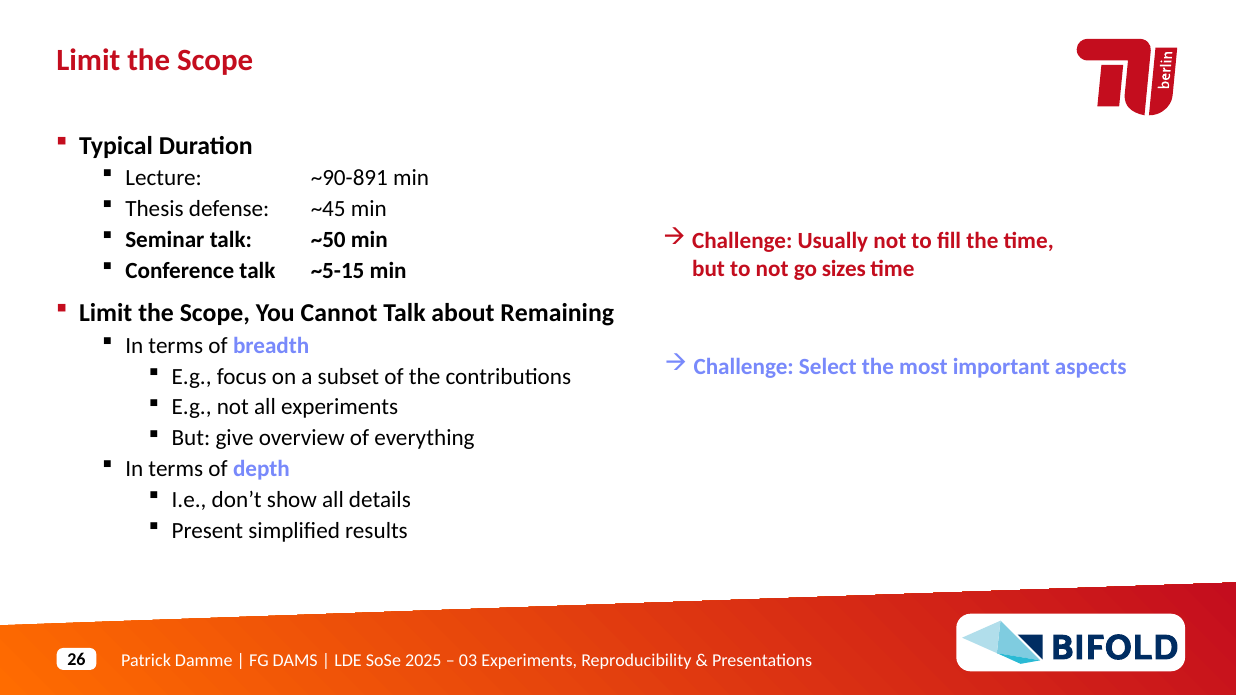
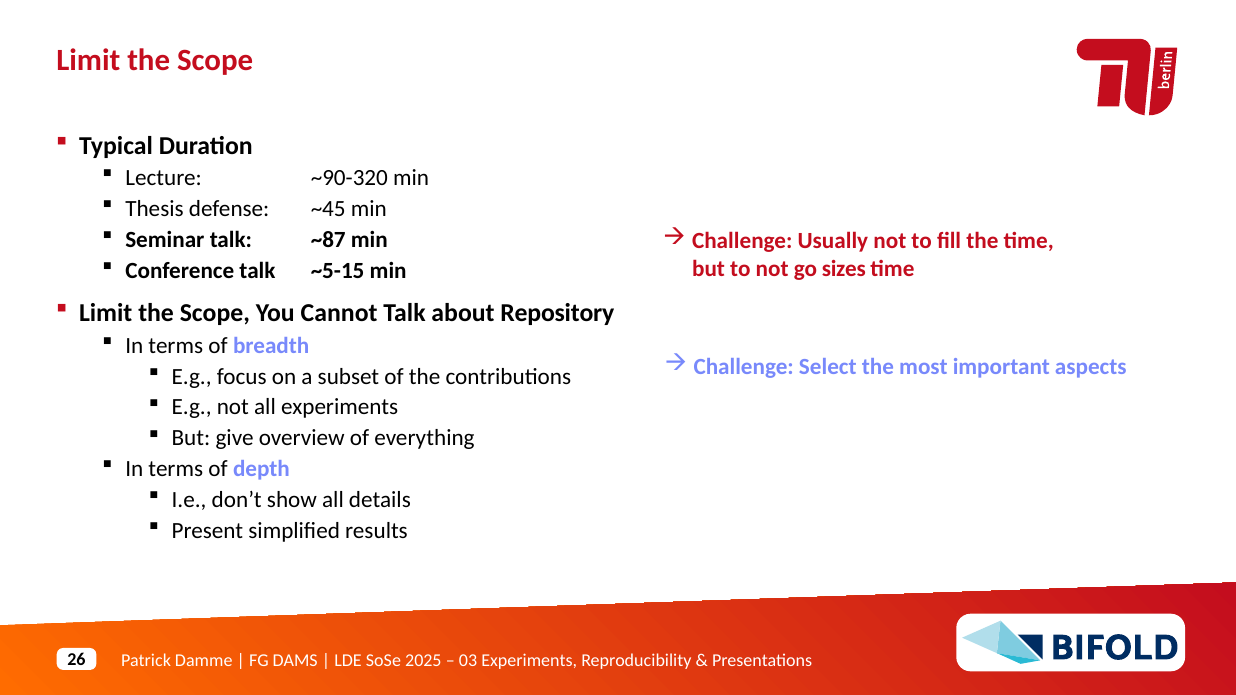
~90-891: ~90-891 -> ~90-320 (349, 178)
~50: ~50 -> ~87 (328, 240)
Remaining: Remaining -> Repository (557, 313)
